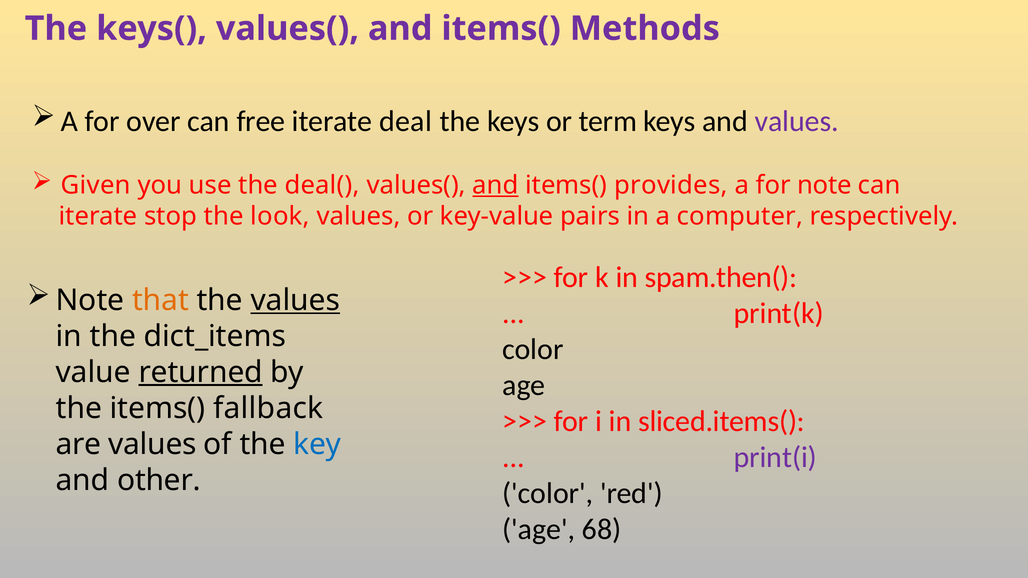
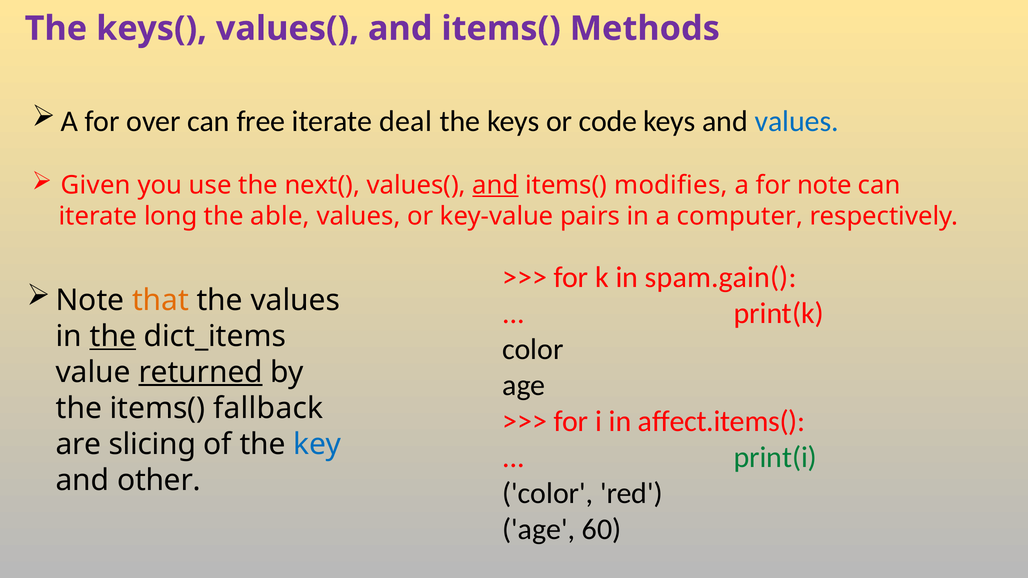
term: term -> code (608, 121)
values colour: purple -> blue (797, 121)
deal(: deal( -> next( (322, 185)
provides: provides -> modifies (671, 185)
stop: stop -> long (171, 216)
look: look -> able (280, 216)
spam.then(: spam.then( -> spam.gain( (721, 278)
values underline: present -> none (295, 300)
the underline: none -> present (113, 336)
sliced.items(: sliced.items( -> affect.items( (722, 422)
are values: values -> slicing (152, 444)
print(i colour: purple -> green (775, 458)
68: 68 -> 60 (602, 530)
